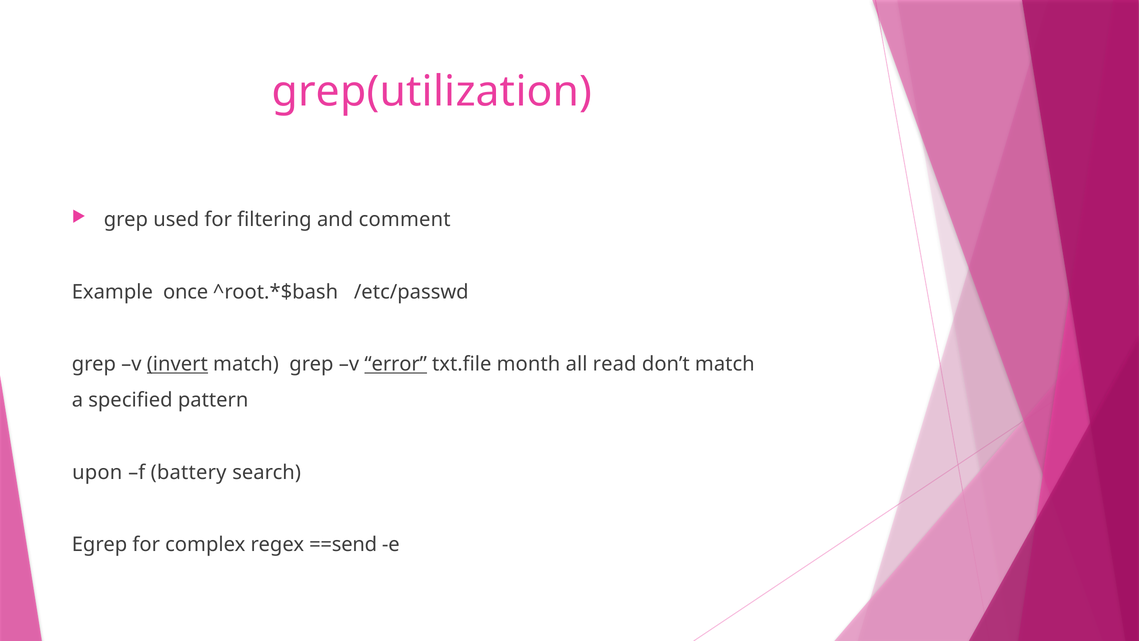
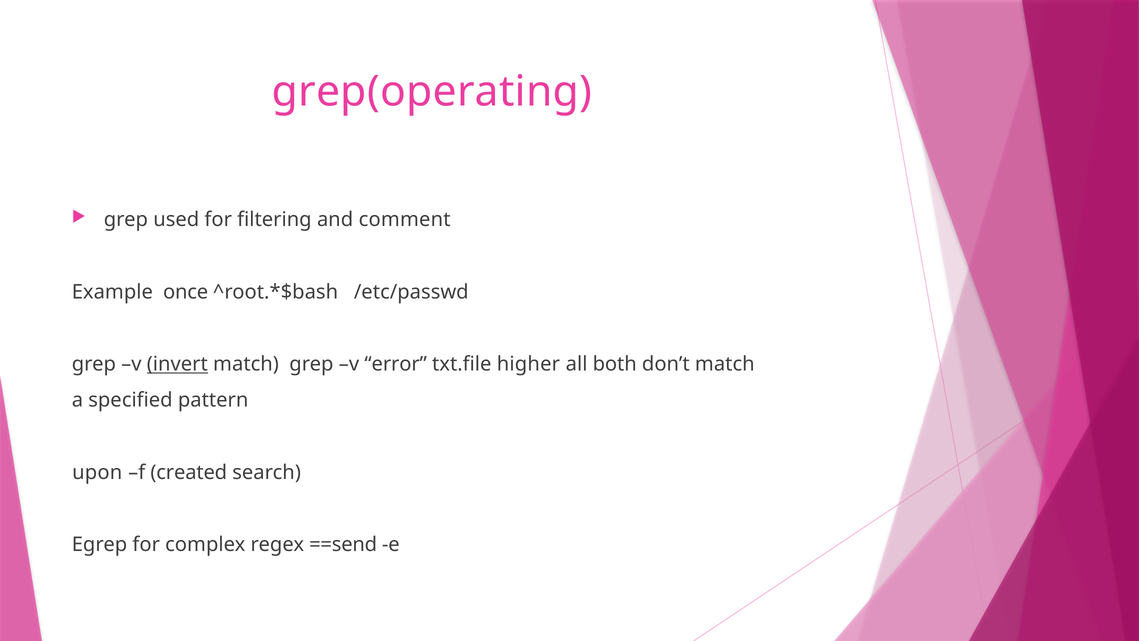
grep(utilization: grep(utilization -> grep(operating (432, 91)
error underline: present -> none (396, 364)
month: month -> higher (528, 364)
read: read -> both (615, 364)
battery: battery -> created (189, 472)
